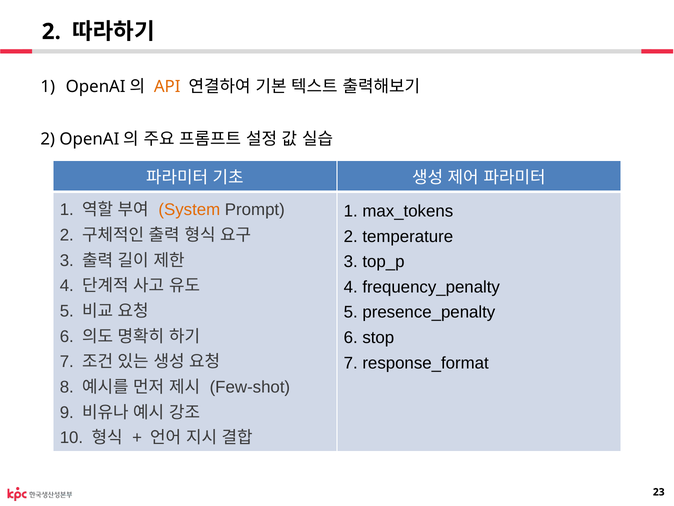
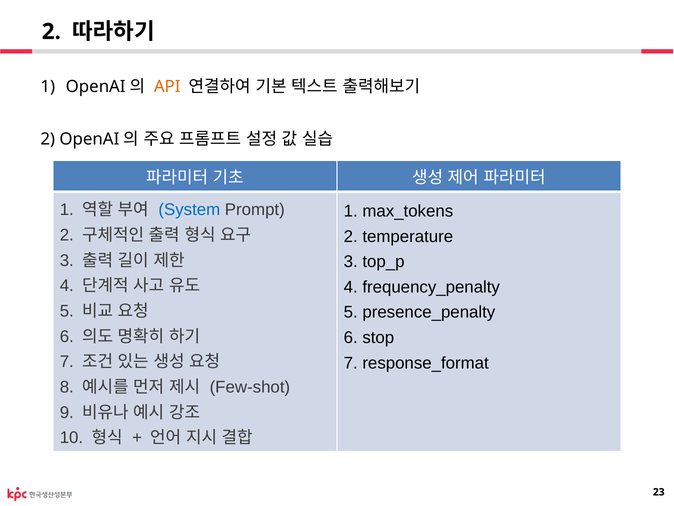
System colour: orange -> blue (189, 210)
